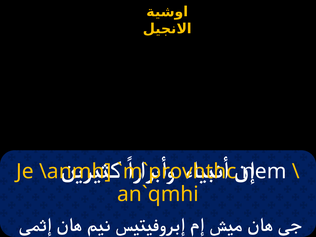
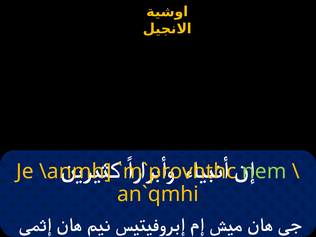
nem colour: white -> light green (264, 171)
